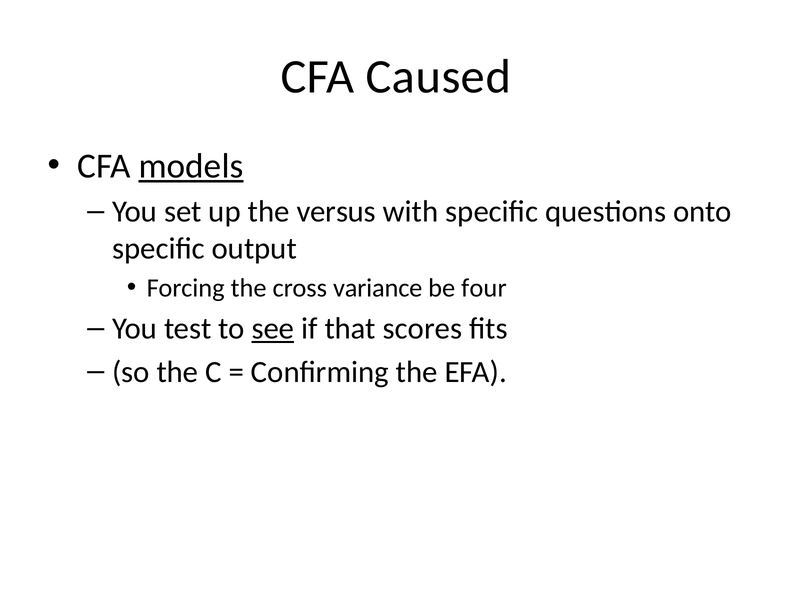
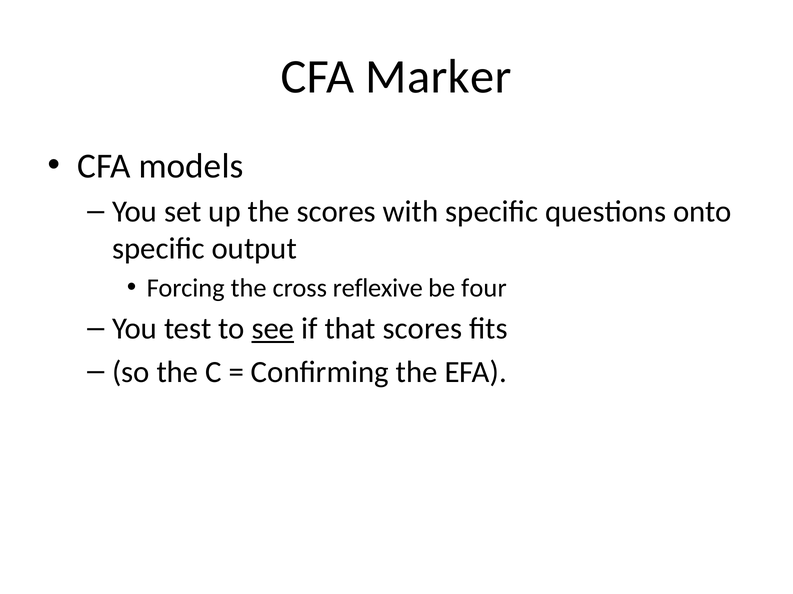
Caused: Caused -> Marker (438, 77)
models underline: present -> none (191, 166)
the versus: versus -> scores (336, 212)
variance: variance -> reflexive (378, 288)
